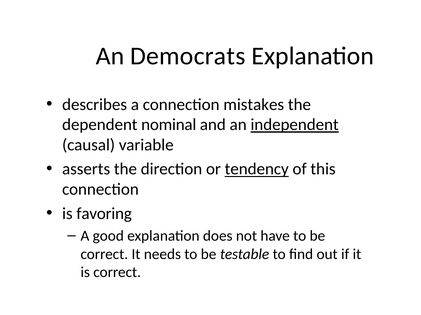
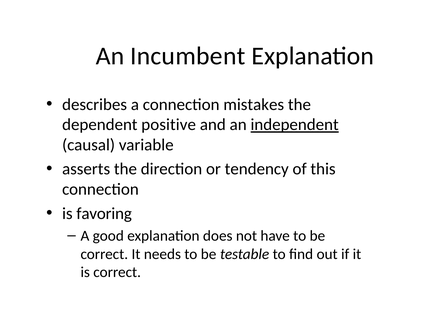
Democrats: Democrats -> Incumbent (188, 56)
nominal: nominal -> positive (169, 125)
tendency underline: present -> none (257, 169)
